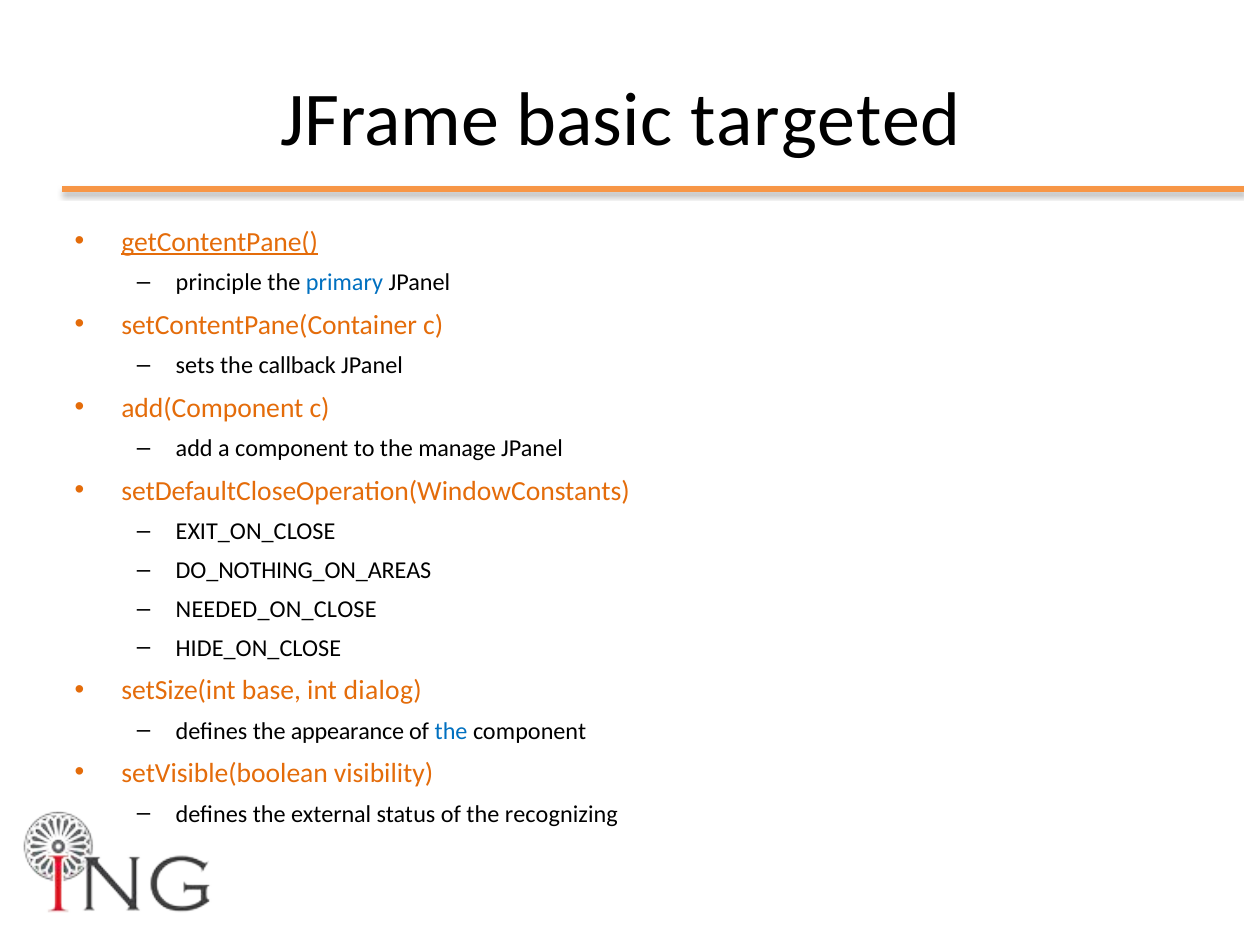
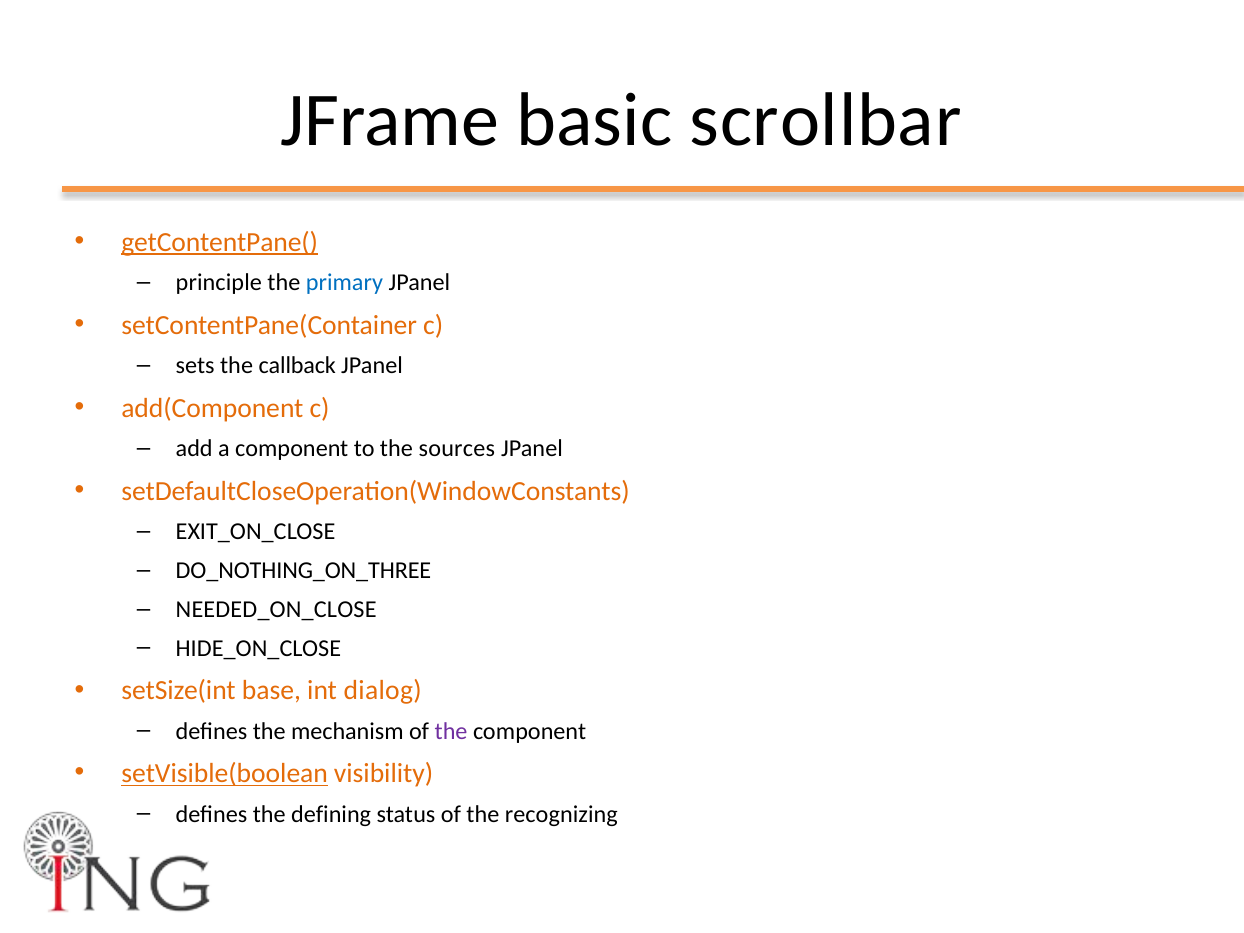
targeted: targeted -> scrollbar (826, 120)
manage: manage -> sources (457, 449)
DO_NOTHING_ON_AREAS: DO_NOTHING_ON_AREAS -> DO_NOTHING_ON_THREE (304, 571)
appearance: appearance -> mechanism (347, 731)
the colour: blue -> purple (451, 731)
setVisible(boolean underline: none -> present (225, 773)
external: external -> defining (331, 814)
